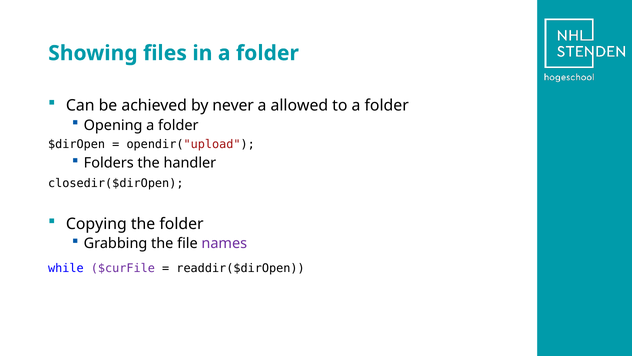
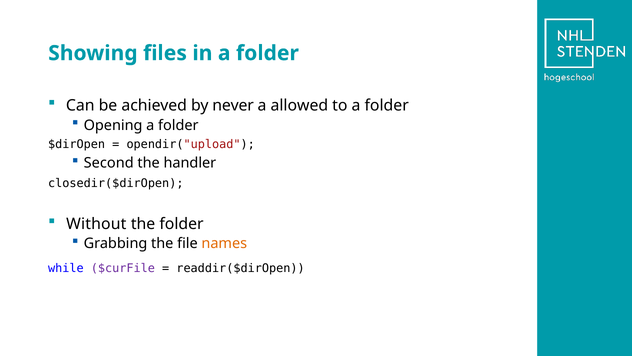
Folders: Folders -> Second (109, 163)
Copying: Copying -> Without (96, 224)
names colour: purple -> orange (224, 243)
